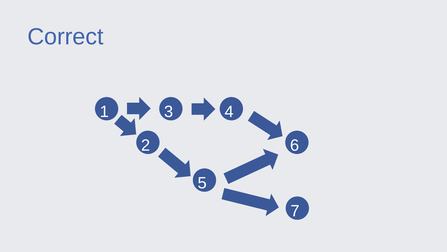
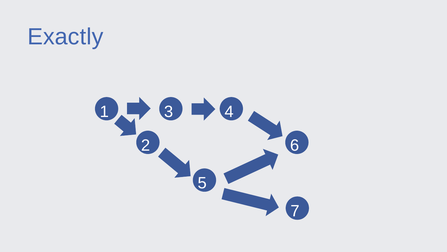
Correct: Correct -> Exactly (65, 37)
